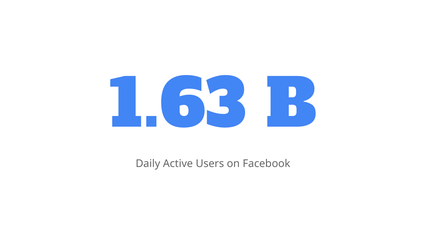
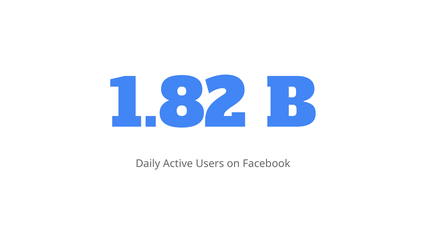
1.63: 1.63 -> 1.82 (178, 105)
